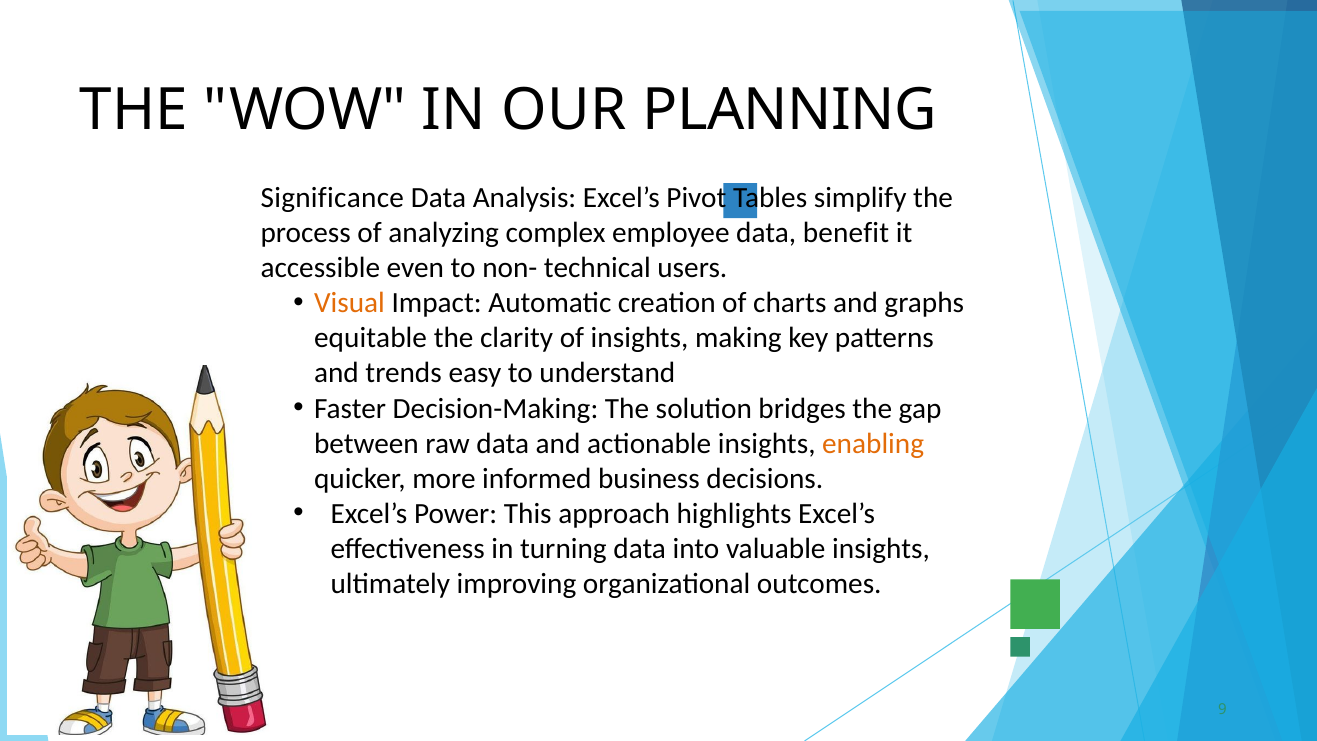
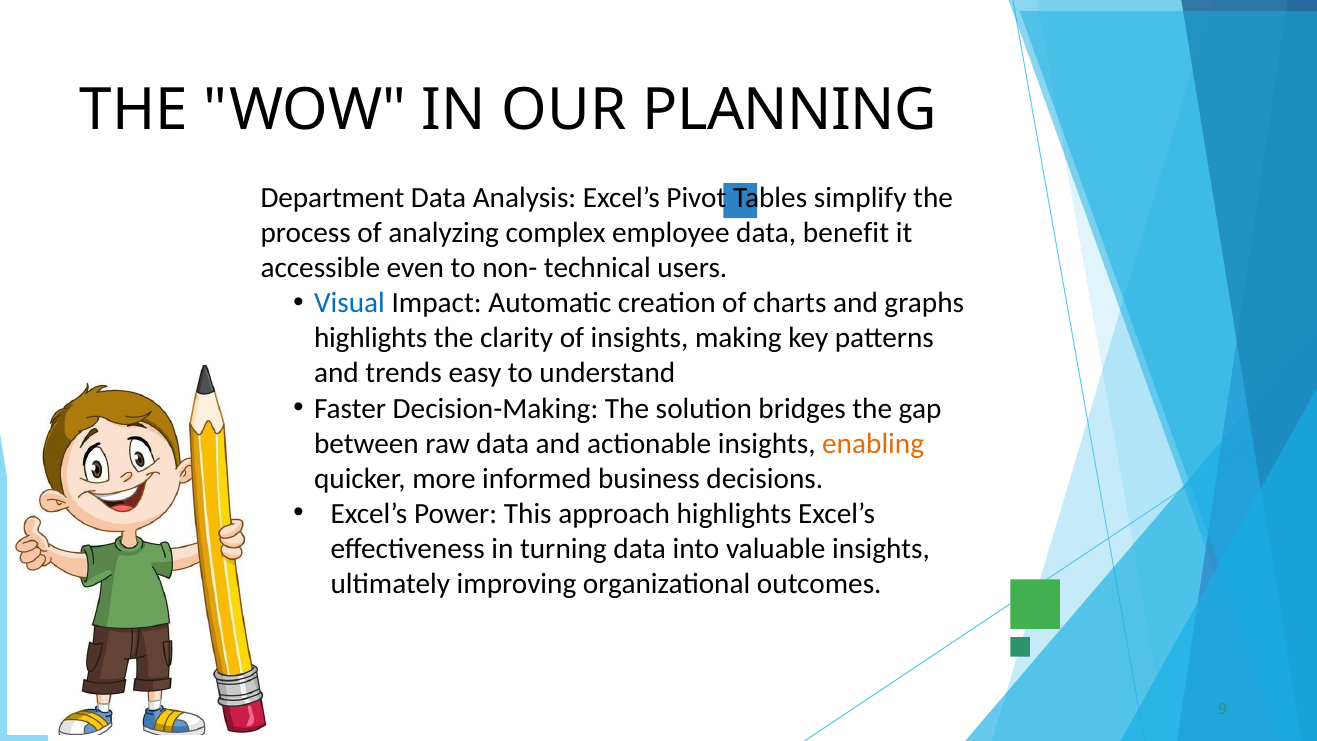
Significance: Significance -> Department (332, 198)
Visual colour: orange -> blue (349, 303)
equitable: equitable -> highlights (371, 338)
